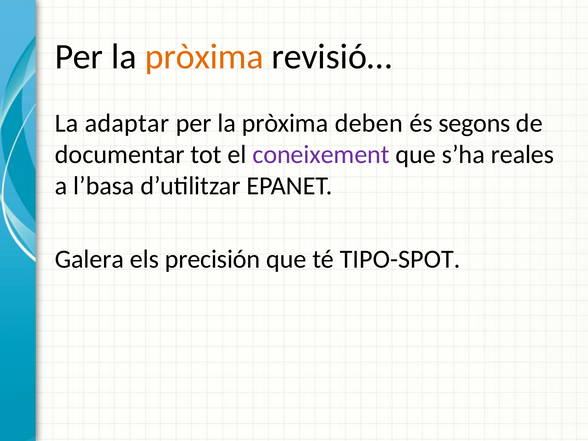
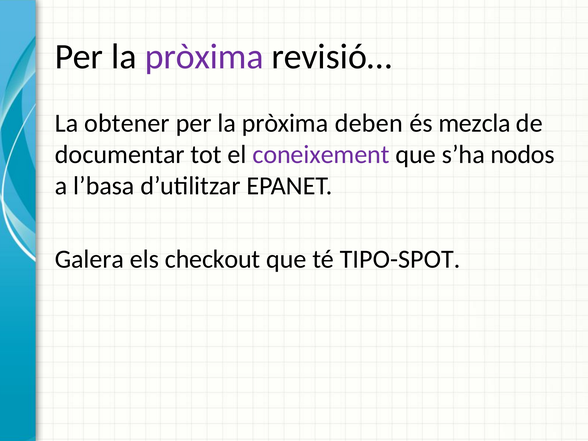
pròxima colour: orange -> purple (204, 57)
adaptar: adaptar -> obtener (127, 123)
segons: segons -> mezcla (475, 123)
reales: reales -> nodos (522, 155)
precisión: precisión -> checkout (213, 259)
